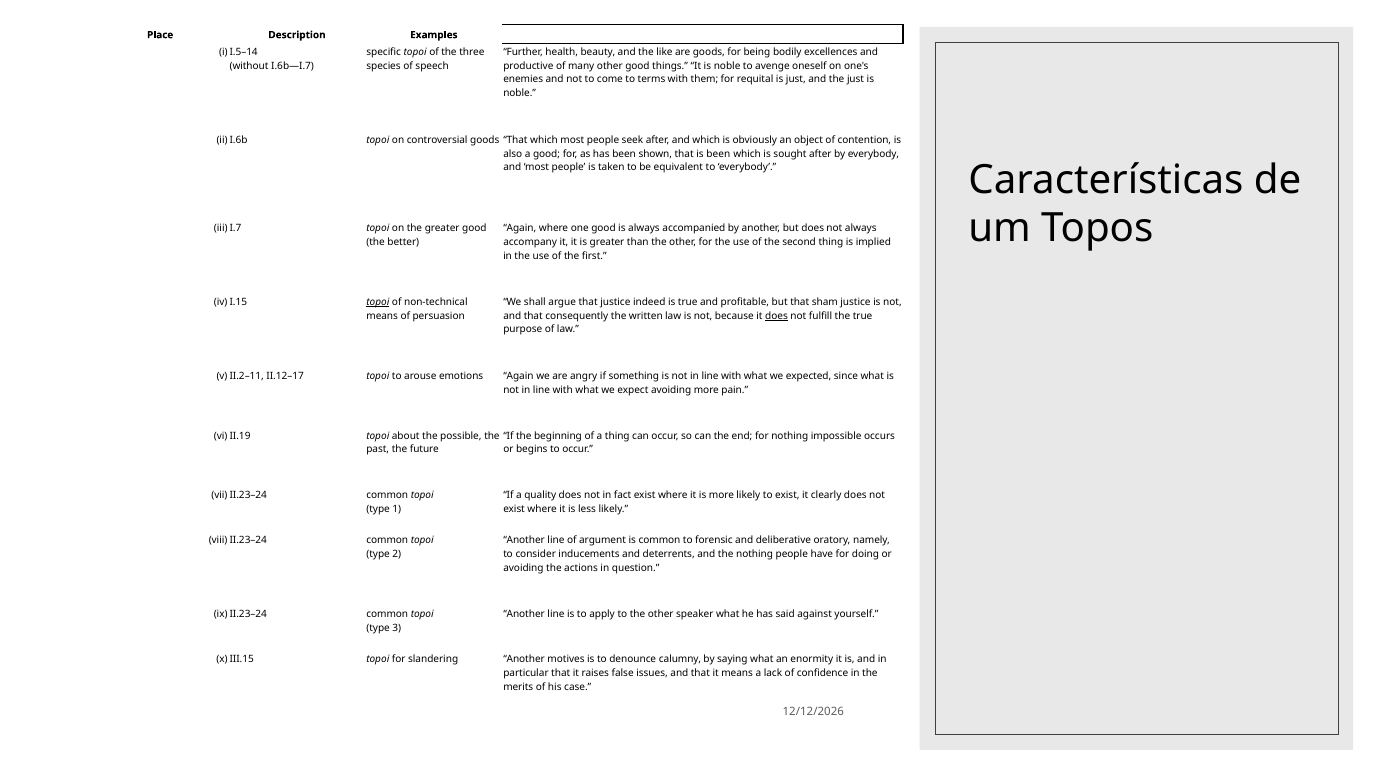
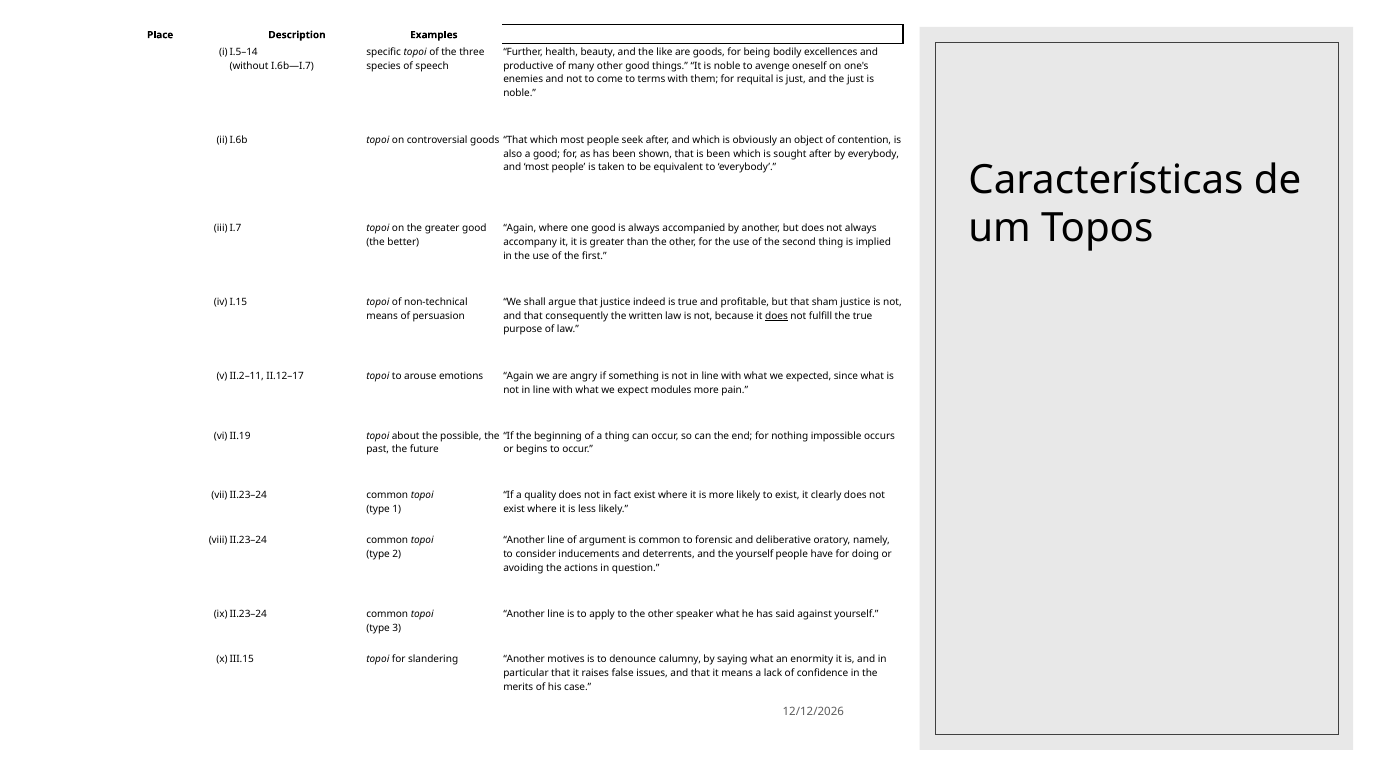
topoi underline: present -> none (378, 302)
expect avoiding: avoiding -> modules (671, 390)
the nothing: nothing -> yourself (755, 554)
